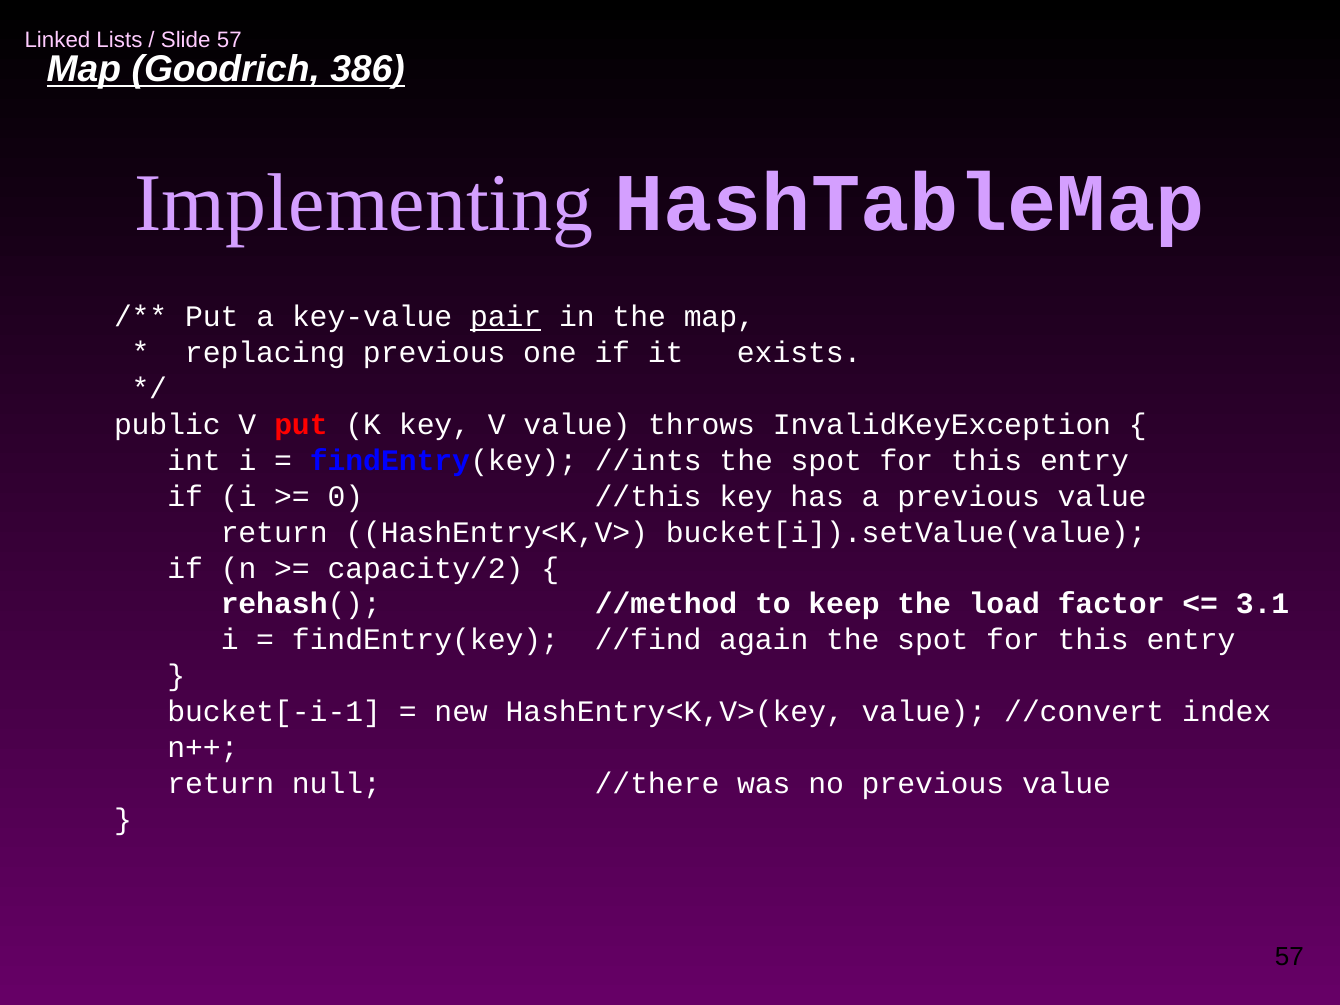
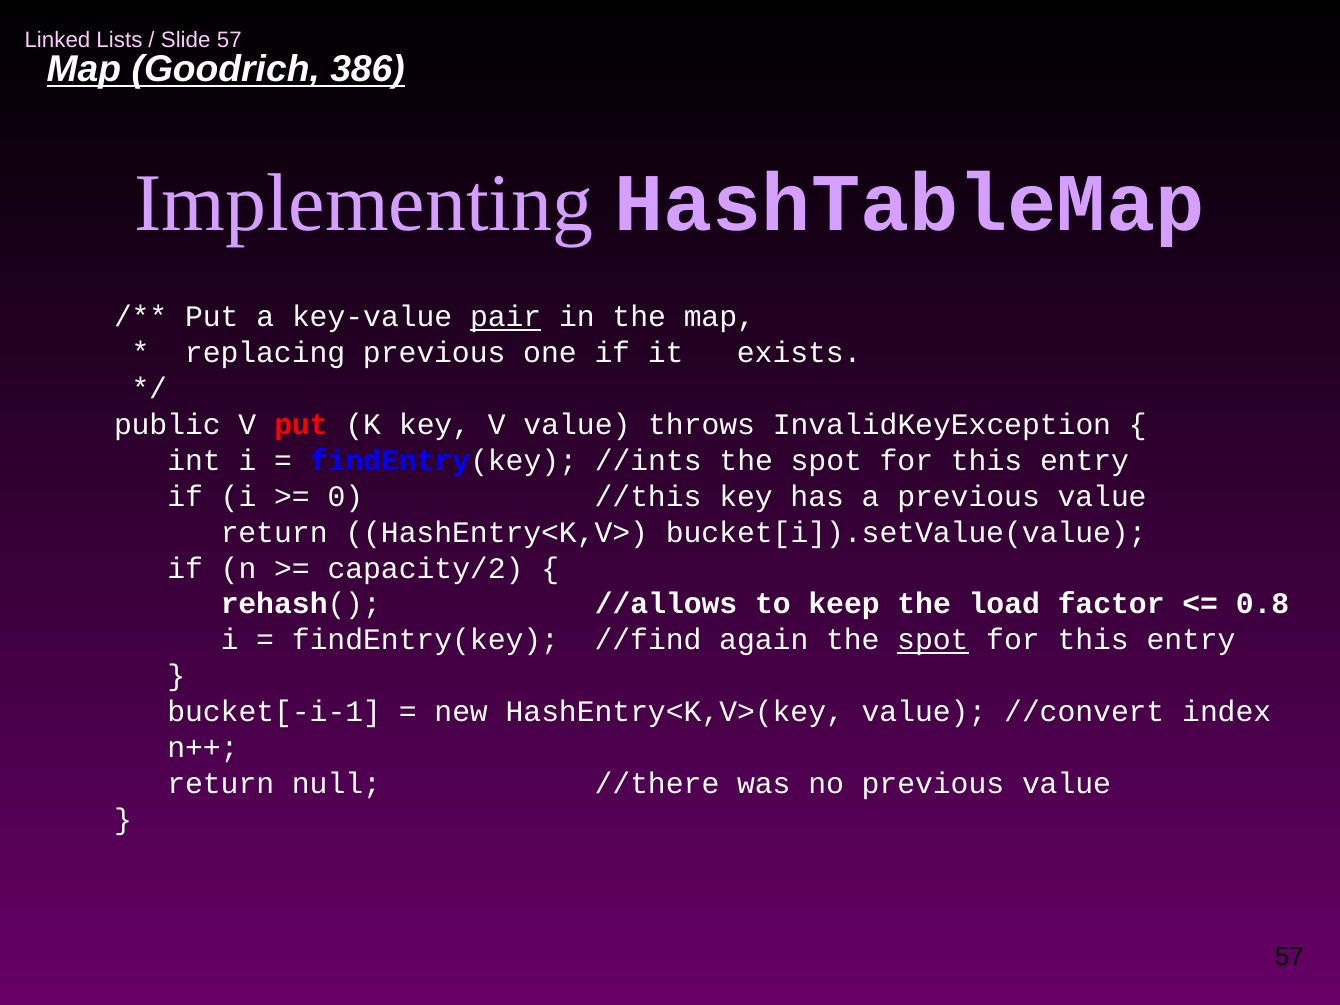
//method: //method -> //allows (666, 604)
3.1: 3.1 -> 0.8 (1262, 604)
spot underline: none -> present (933, 640)
